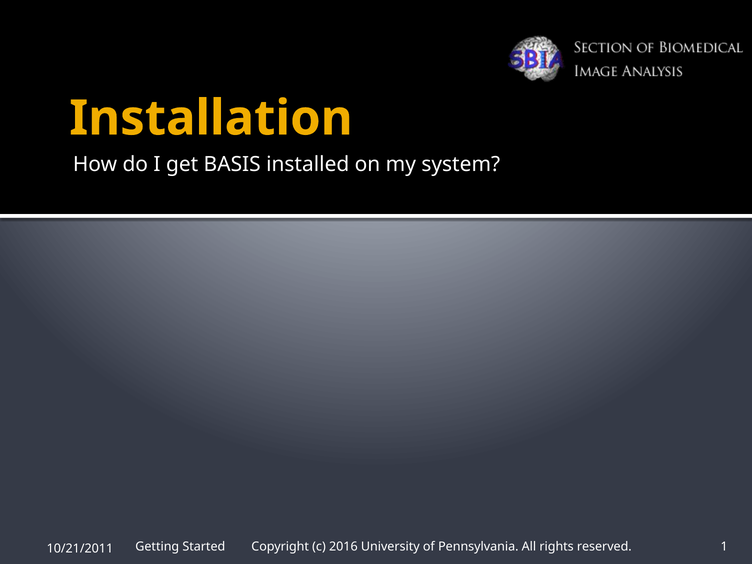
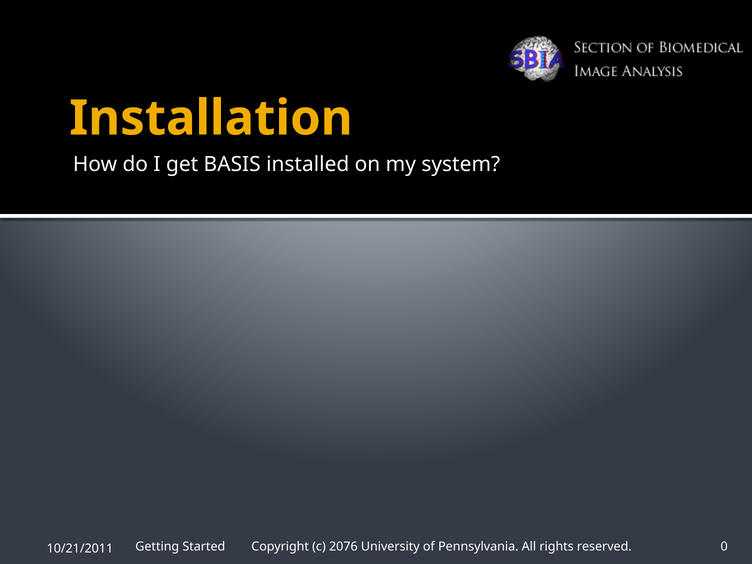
2016: 2016 -> 2076 (343, 547)
1: 1 -> 0 (724, 547)
